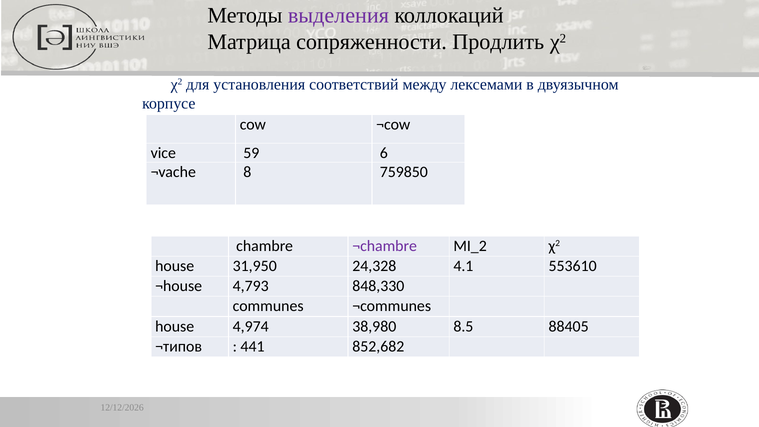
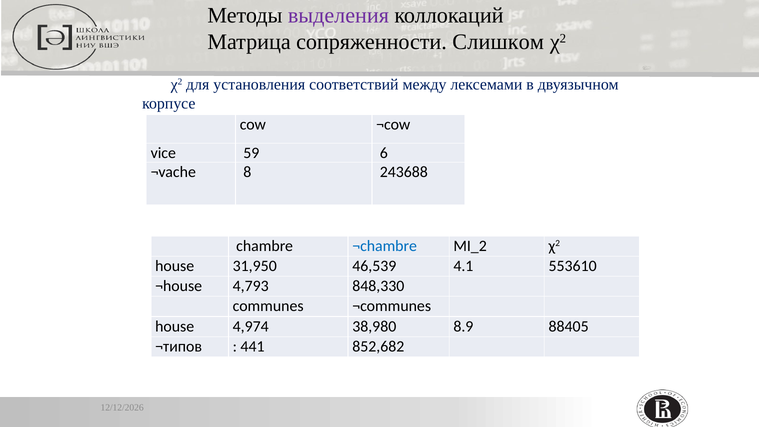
Продлить: Продлить -> Слишком (498, 42)
759850: 759850 -> 243688 (404, 172)
¬chambre colour: purple -> blue (385, 246)
24,328: 24,328 -> 46,539 (374, 266)
8.5: 8.5 -> 8.9 (463, 326)
